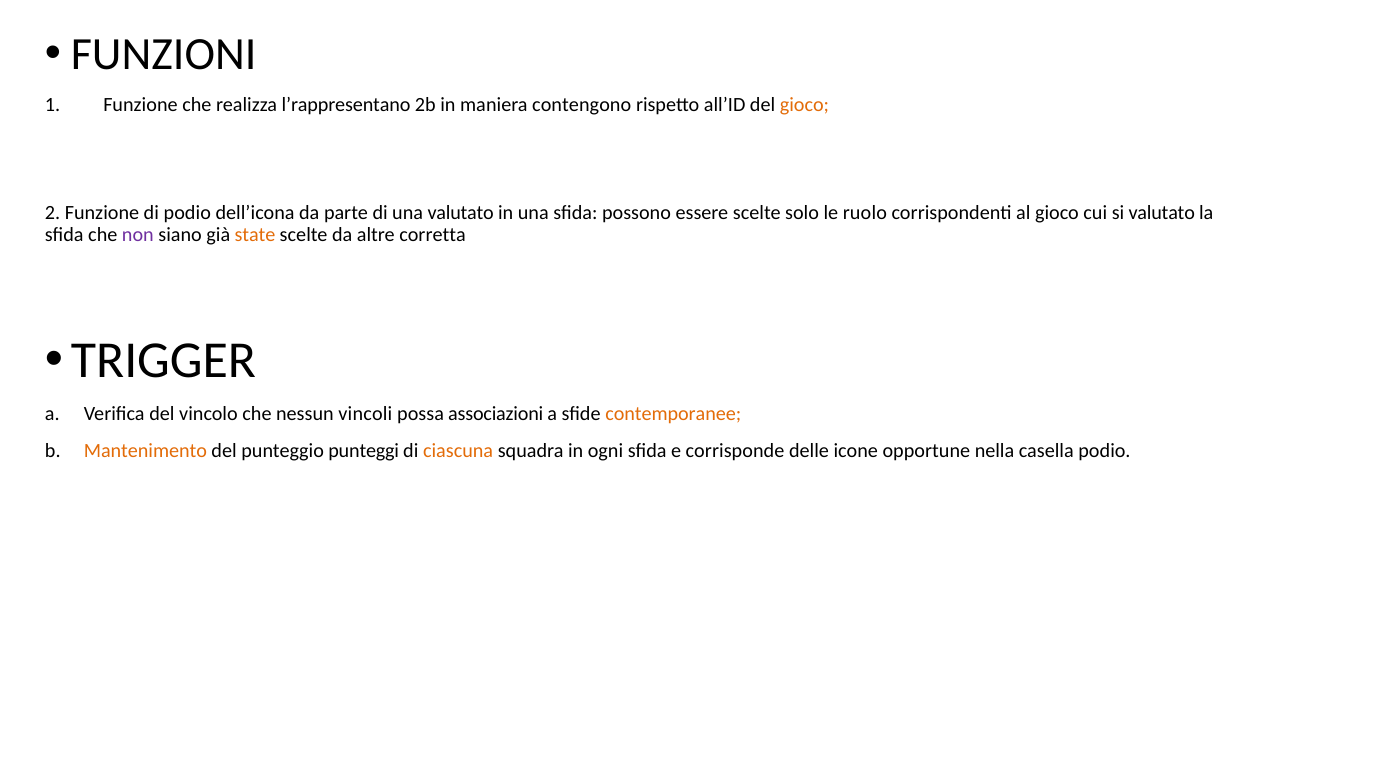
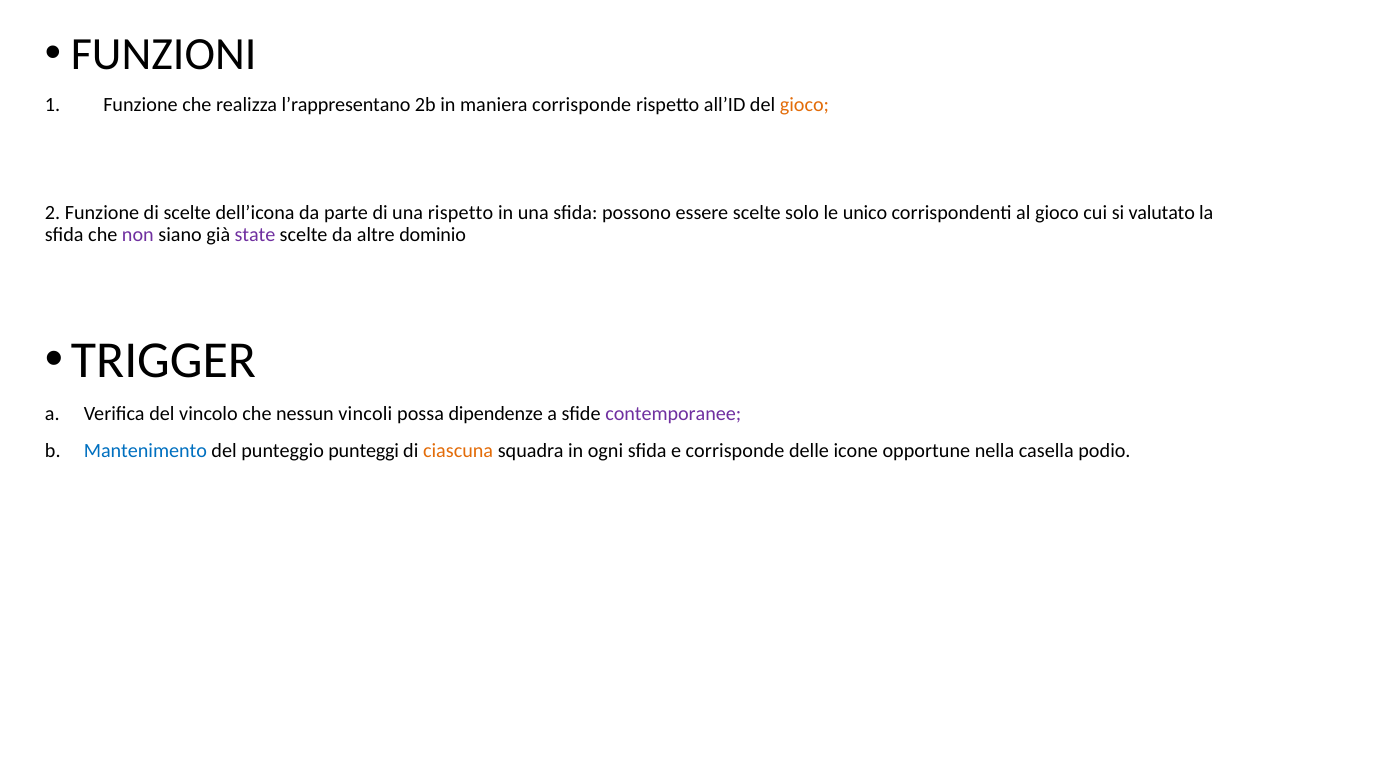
maniera contengono: contengono -> corrisponde (582, 104)
di podio: podio -> scelte (187, 213)
una valutato: valutato -> rispetto (461, 213)
ruolo: ruolo -> unico (865, 213)
state colour: orange -> purple (255, 235)
corretta: corretta -> dominio (433, 235)
associazioni: associazioni -> dipendenze (496, 414)
contemporanee colour: orange -> purple (673, 414)
Mantenimento colour: orange -> blue (145, 450)
